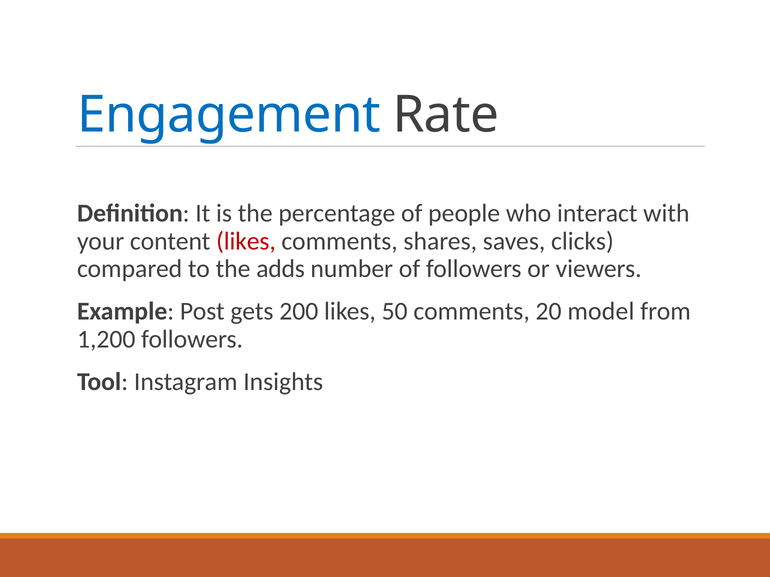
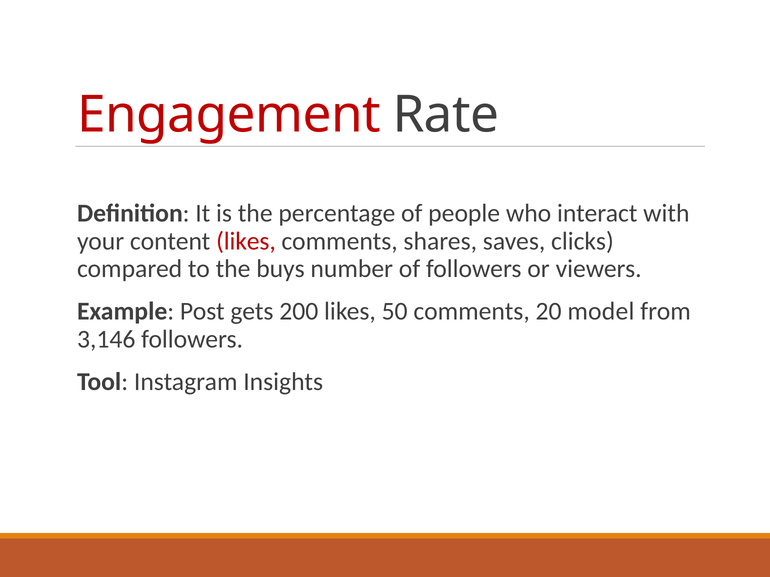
Engagement colour: blue -> red (229, 115)
adds: adds -> buys (280, 269)
1,200: 1,200 -> 3,146 (106, 339)
